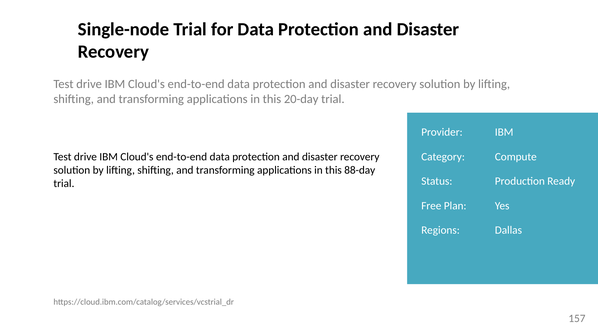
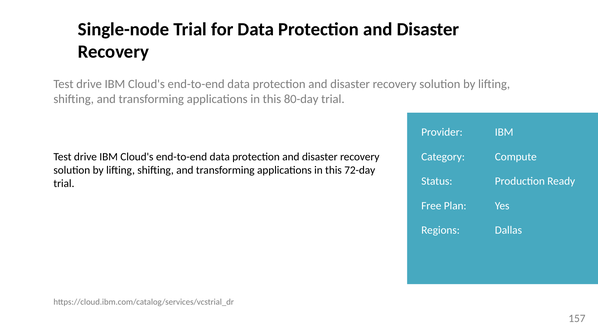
20-day: 20-day -> 80-day (301, 99)
88-day: 88-day -> 72-day (360, 170)
